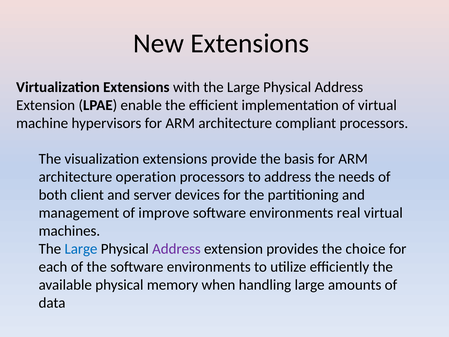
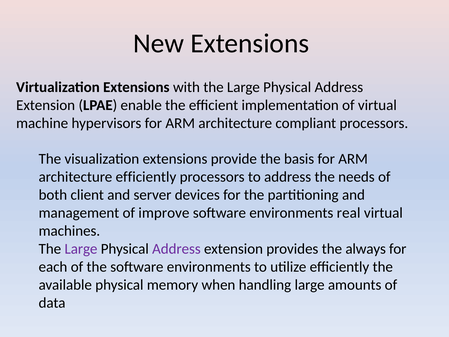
architecture operation: operation -> efficiently (146, 177)
Large colour: blue -> purple (81, 249)
choice: choice -> always (366, 249)
